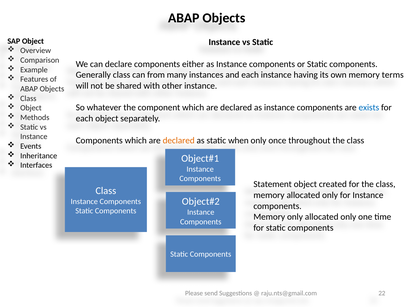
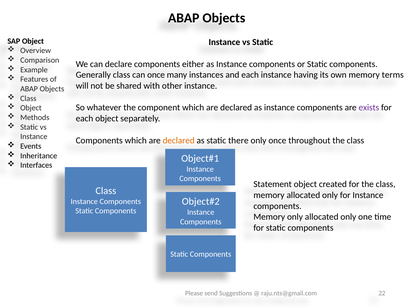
can from: from -> once (156, 75)
exists colour: blue -> purple (369, 108)
when: when -> there (238, 141)
